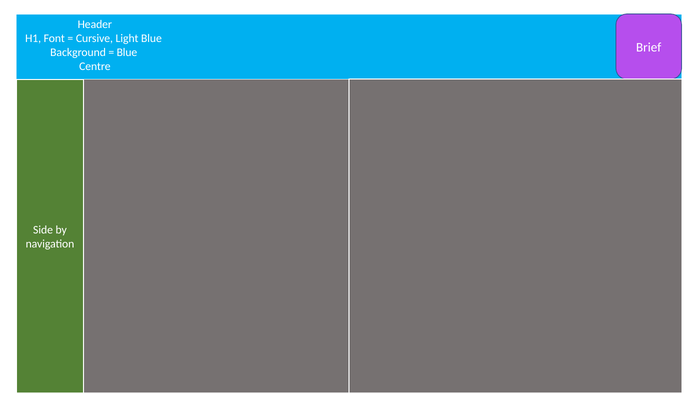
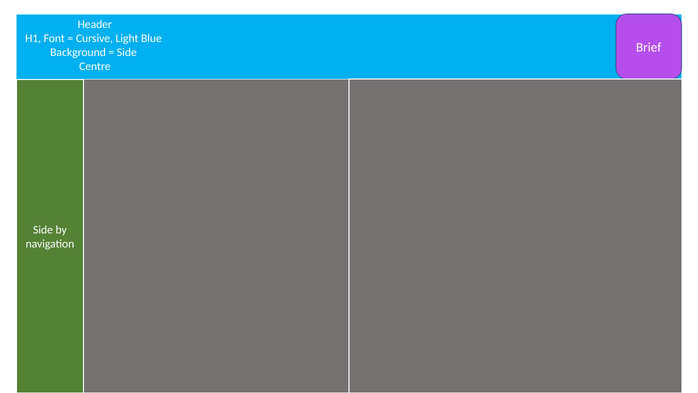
Blue: Blue -> Side (127, 52)
